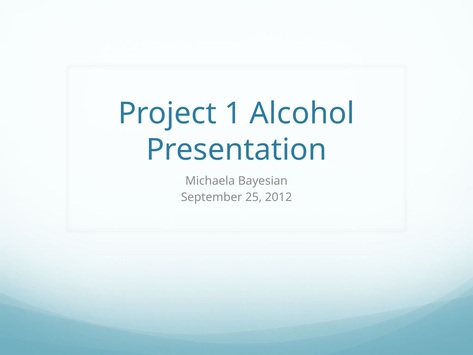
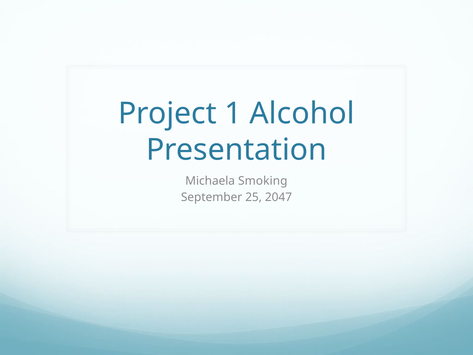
Bayesian: Bayesian -> Smoking (263, 181)
2012: 2012 -> 2047 (278, 197)
